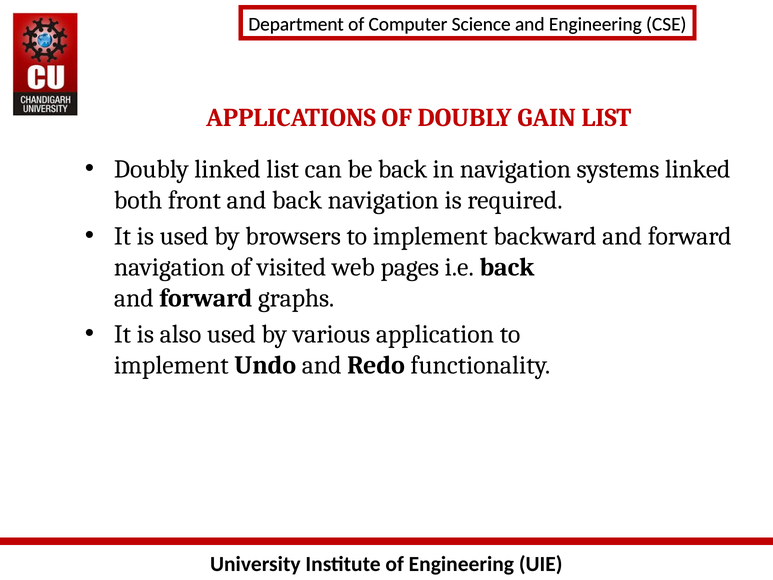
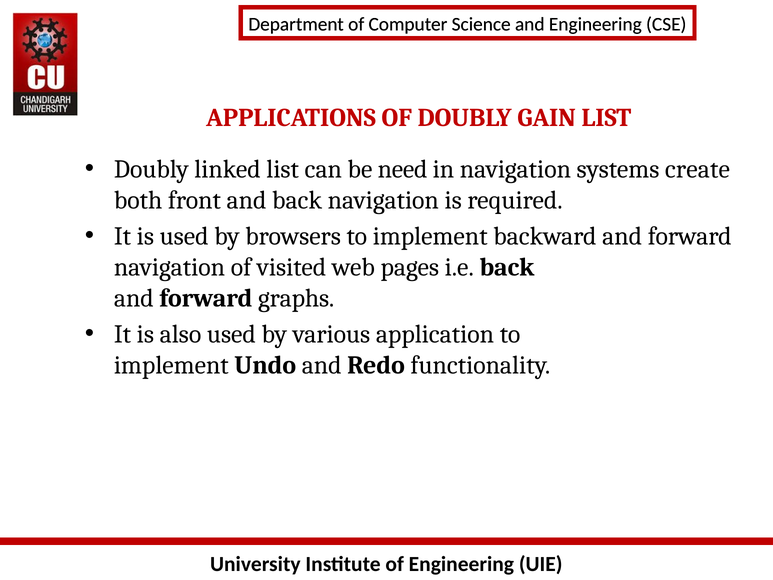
be back: back -> need (403, 169)
systems linked: linked -> create (697, 169)
